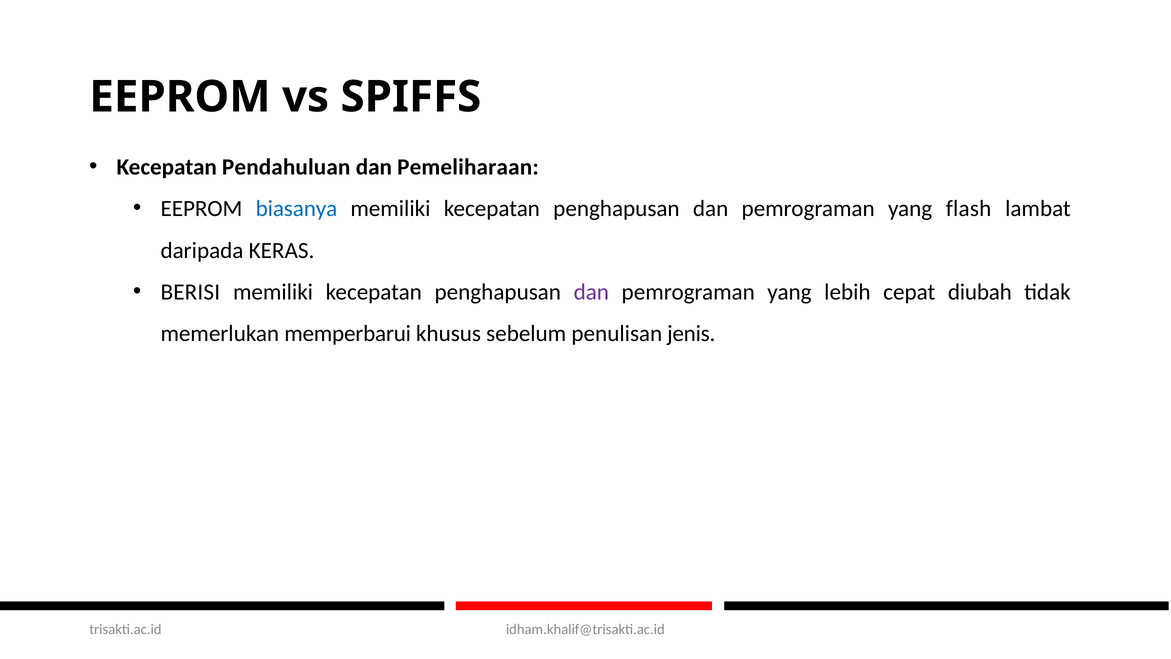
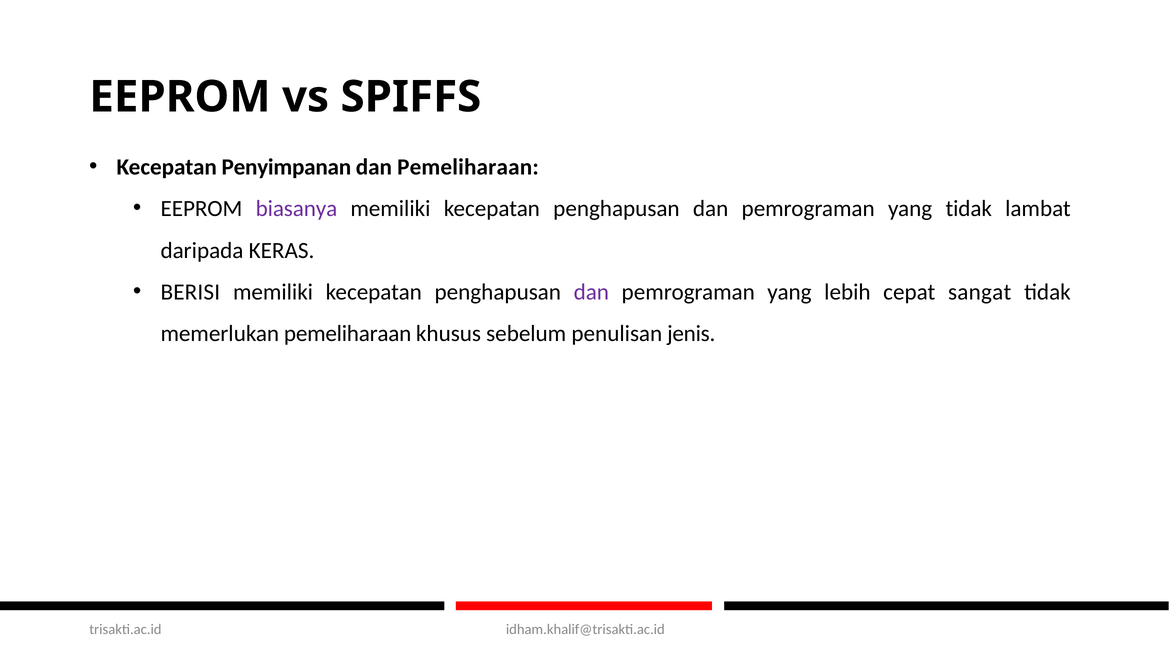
Pendahuluan: Pendahuluan -> Penyimpanan (286, 167)
biasanya colour: blue -> purple (296, 209)
yang flash: flash -> tidak (969, 209)
diubah: diubah -> sangat (980, 292)
memerlukan memperbarui: memperbarui -> pemeliharaan (348, 334)
